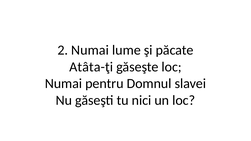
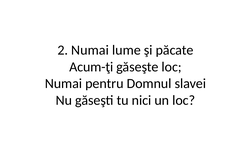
Atâta-ţi: Atâta-ţi -> Acum-ţi (91, 67)
